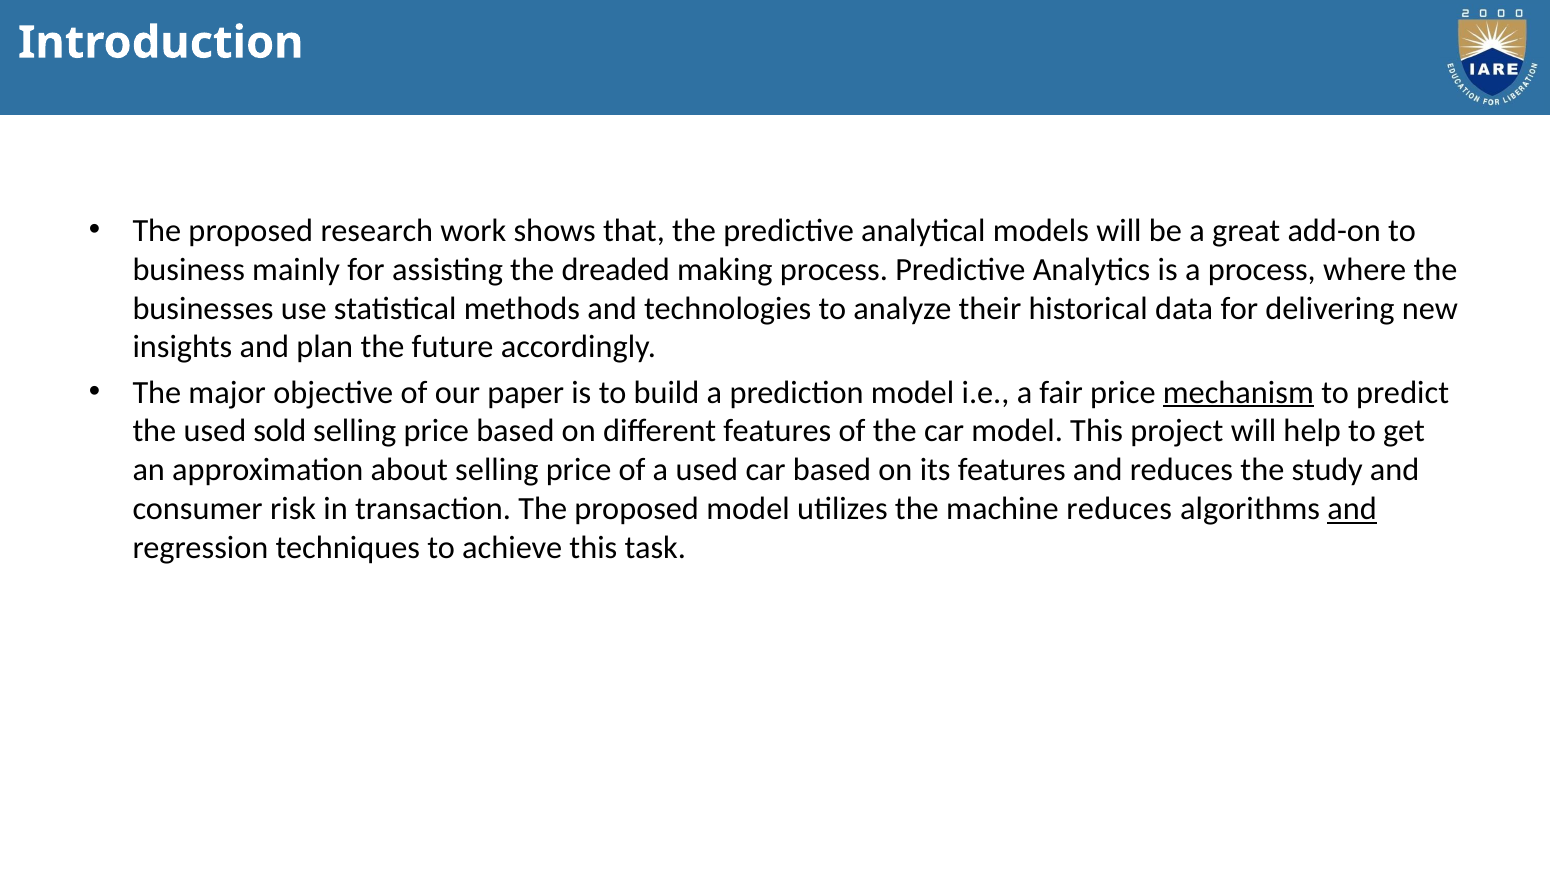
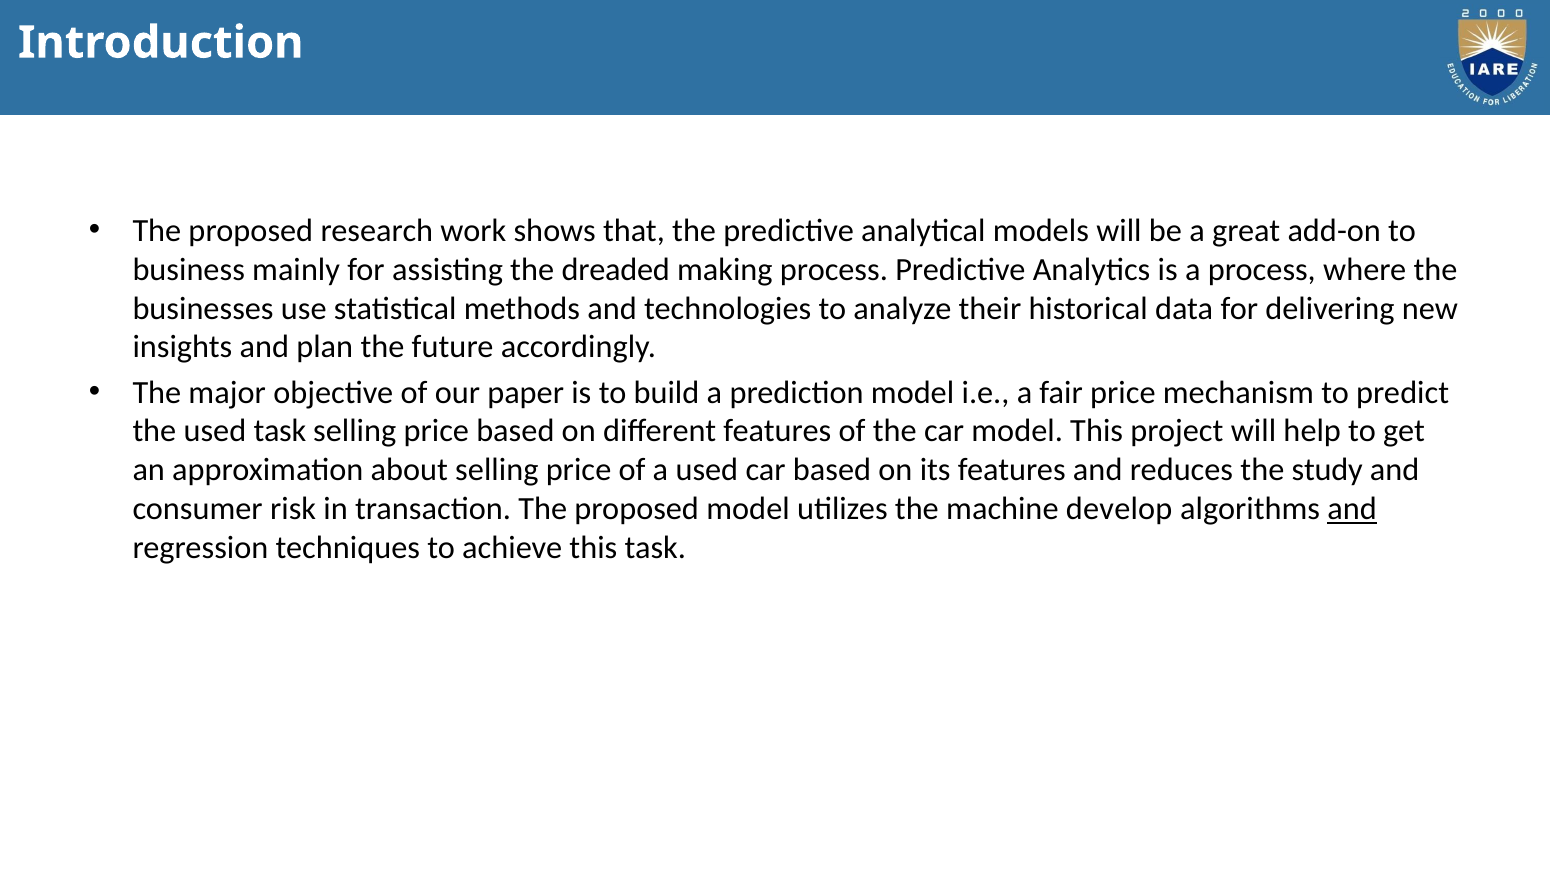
mechanism underline: present -> none (1238, 392)
used sold: sold -> task (280, 431)
machine reduces: reduces -> develop (1119, 509)
